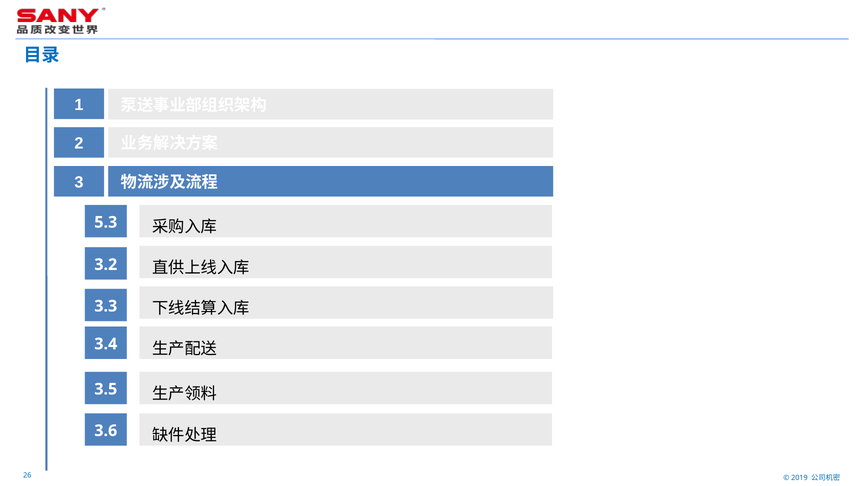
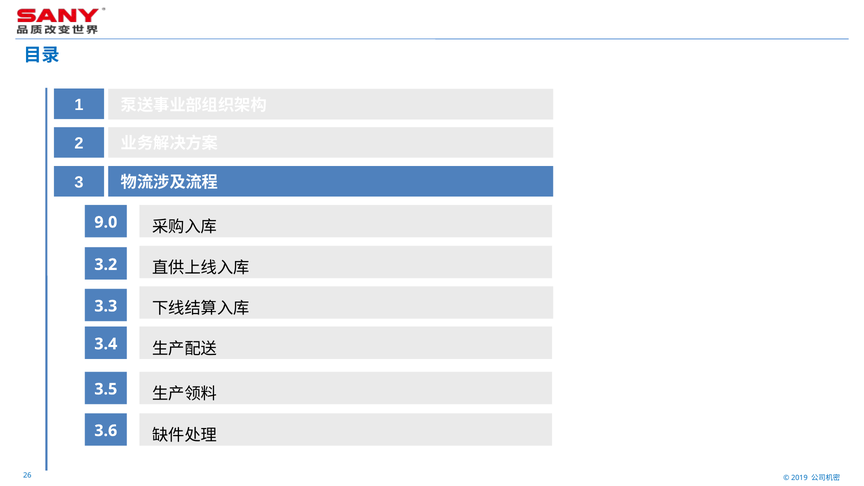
5.3: 5.3 -> 9.0 (106, 222)
